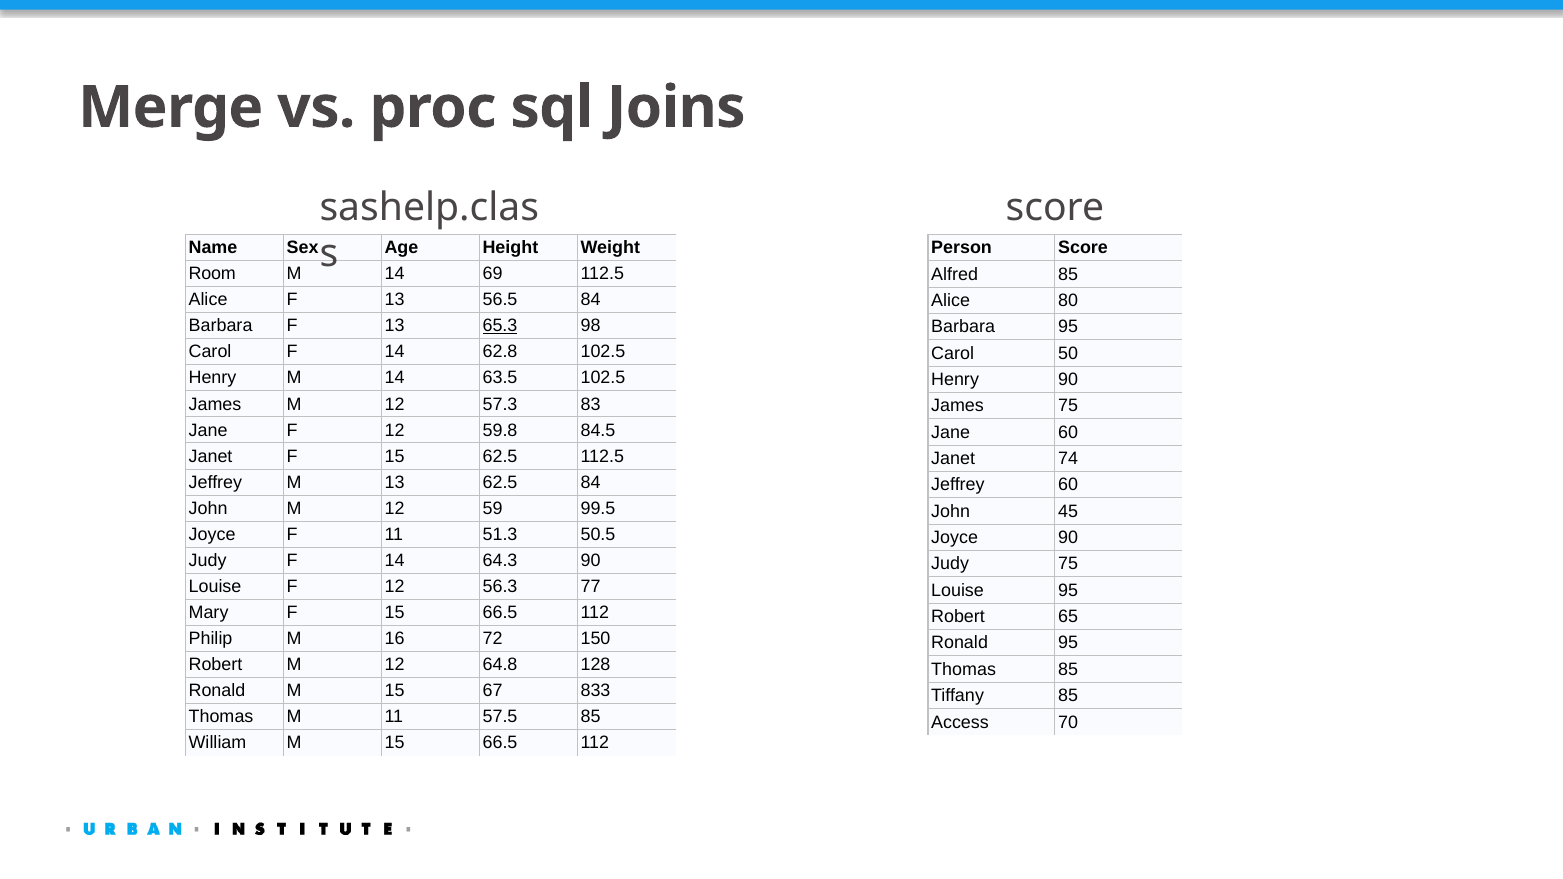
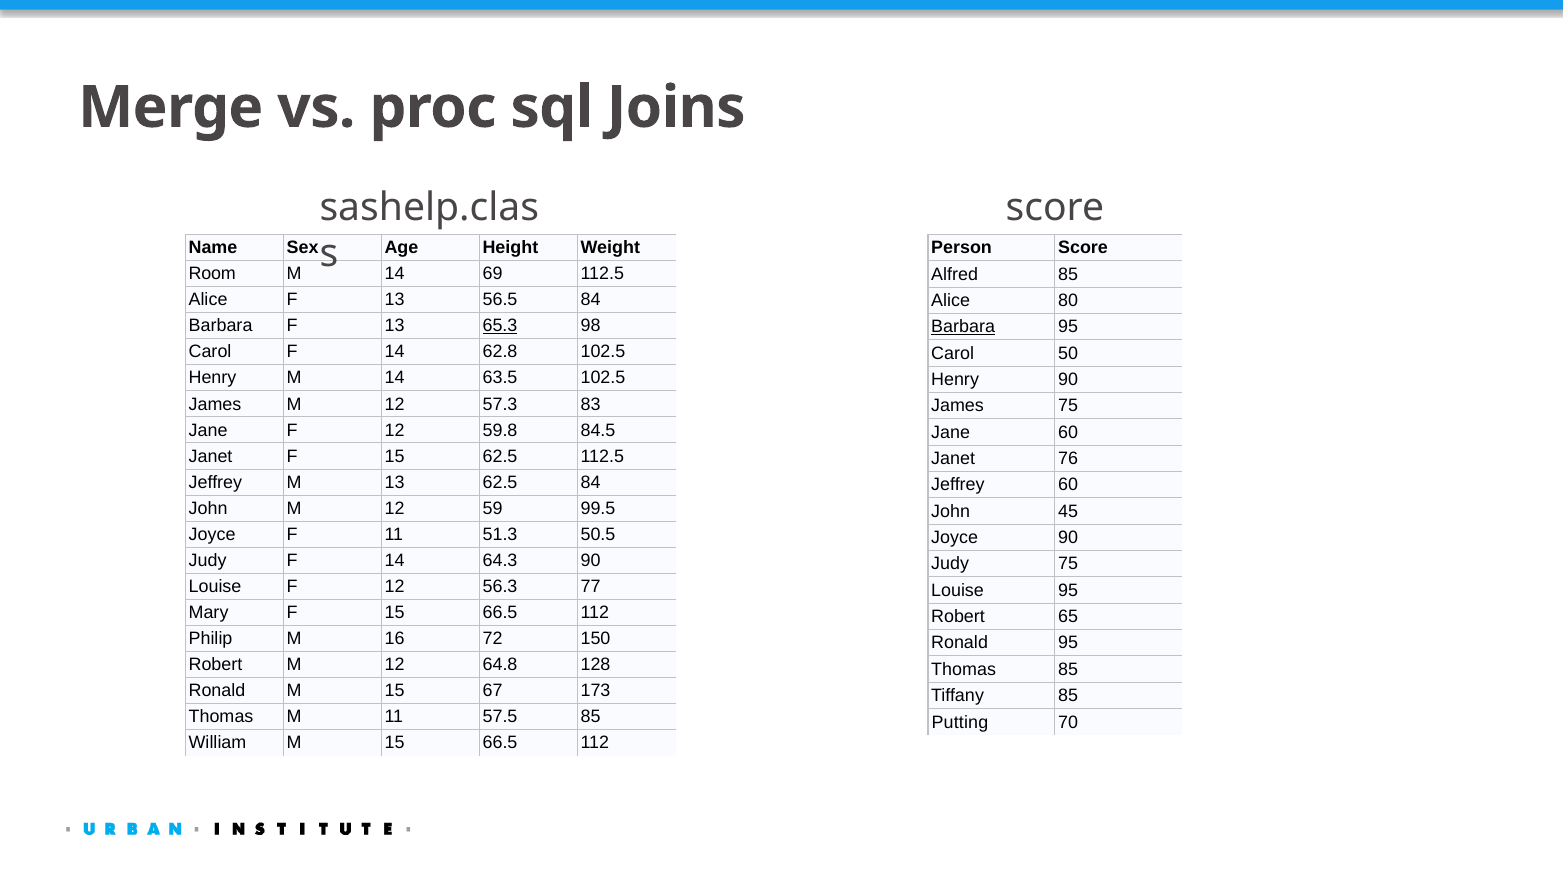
Barbara underline: none -> present (963, 327)
74: 74 -> 76 (1068, 459)
833: 833 -> 173 (596, 691)
Access: Access -> Putting (960, 722)
